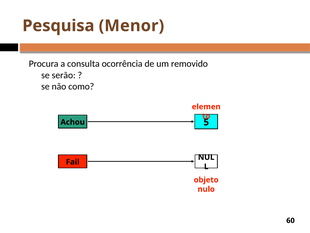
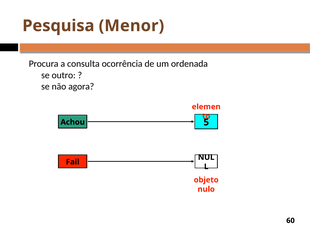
removido: removido -> ordenada (189, 64)
serão: serão -> outro (64, 75)
como: como -> agora (81, 86)
